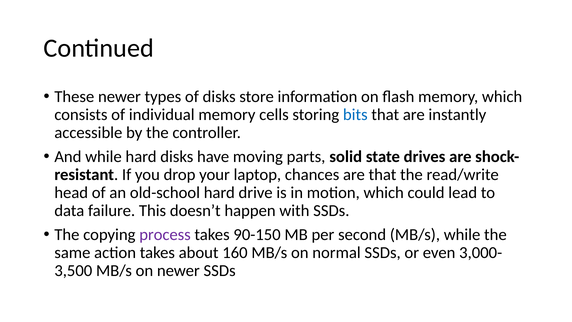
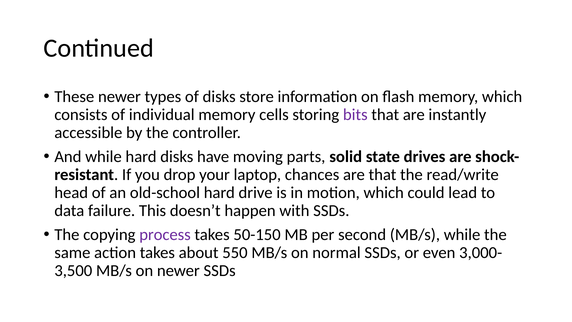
bits colour: blue -> purple (355, 115)
90-150: 90-150 -> 50-150 (257, 235)
160: 160 -> 550 (235, 252)
